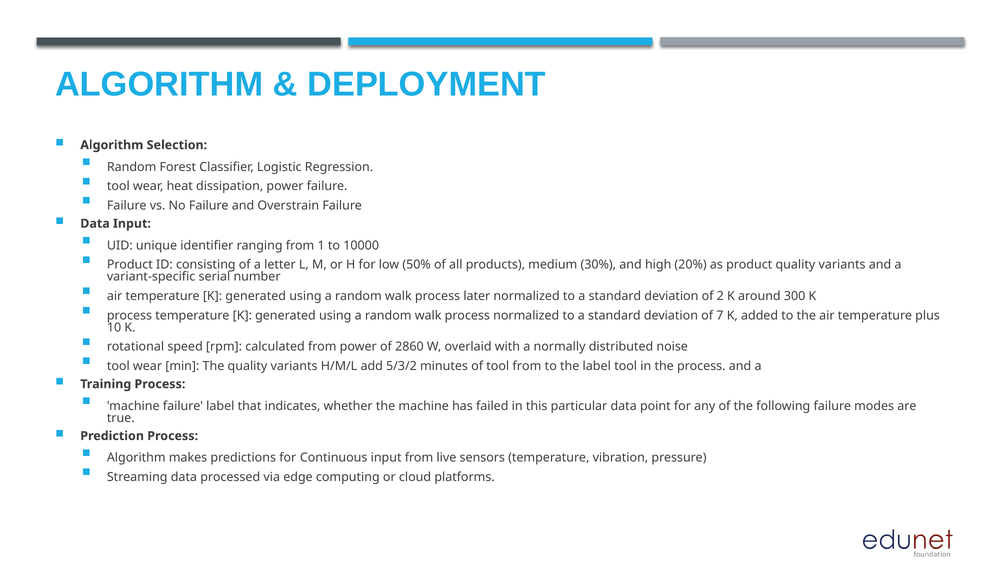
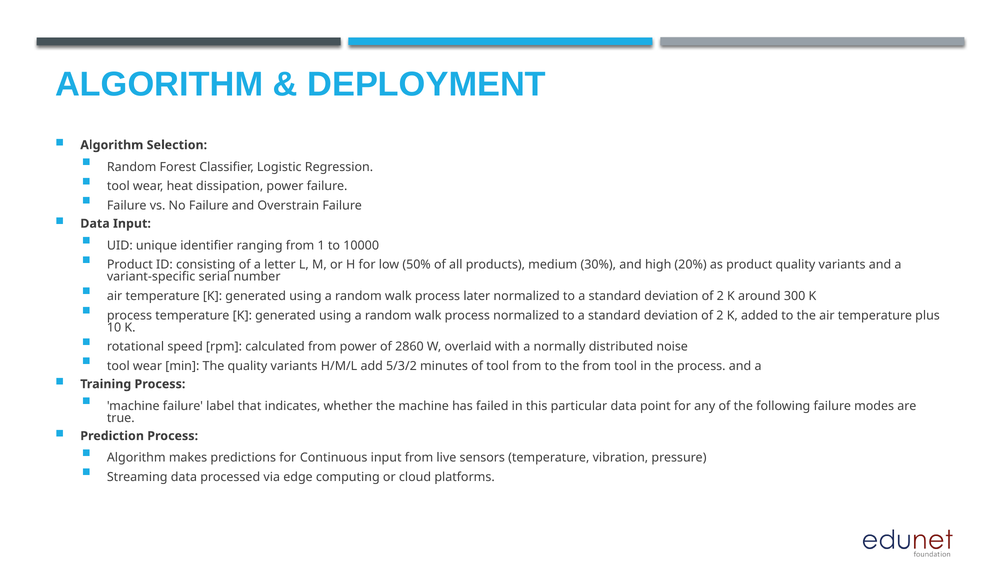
7: 7 -> 2 (720, 315)
the label: label -> from (597, 366)
